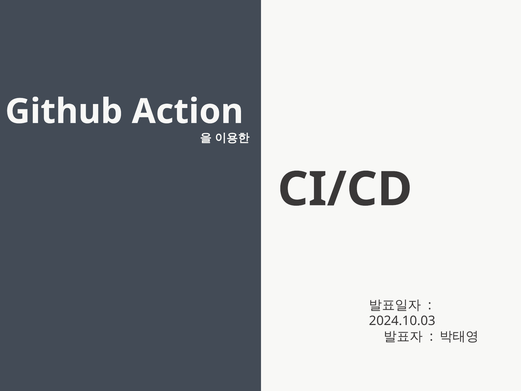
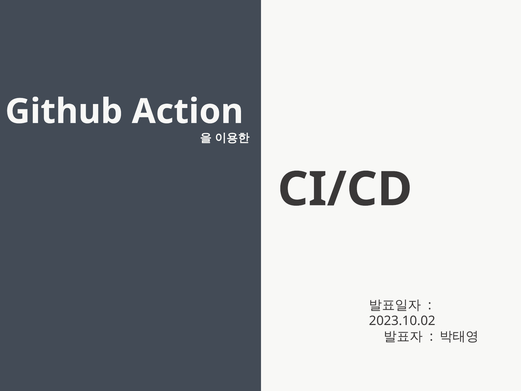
2024.10.03: 2024.10.03 -> 2023.10.02 (402, 321)
